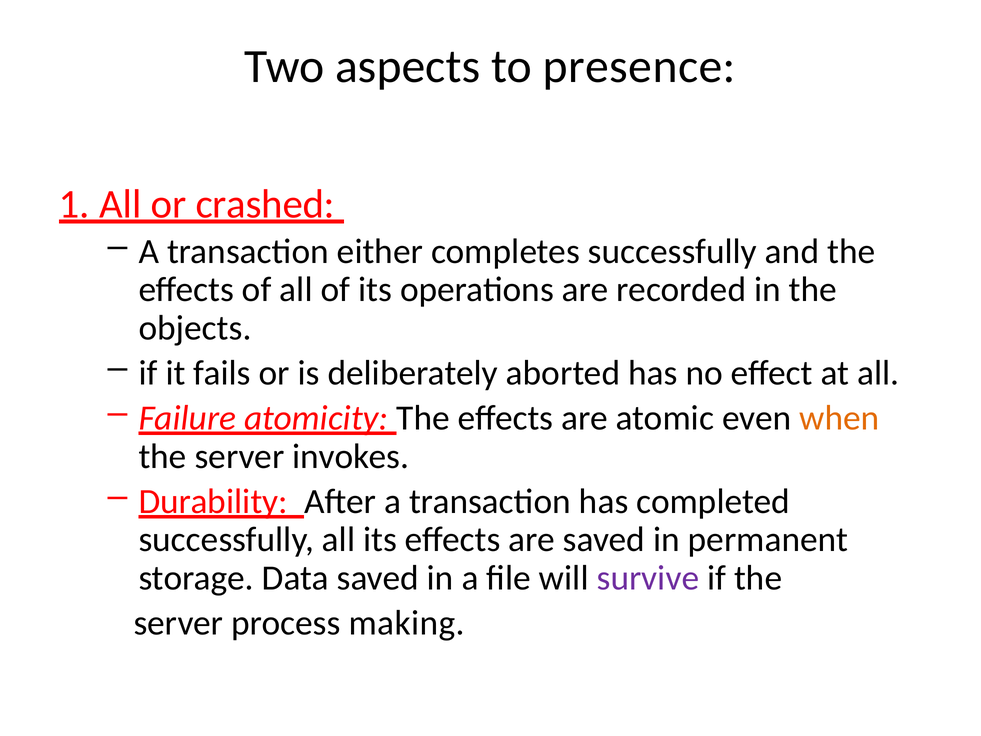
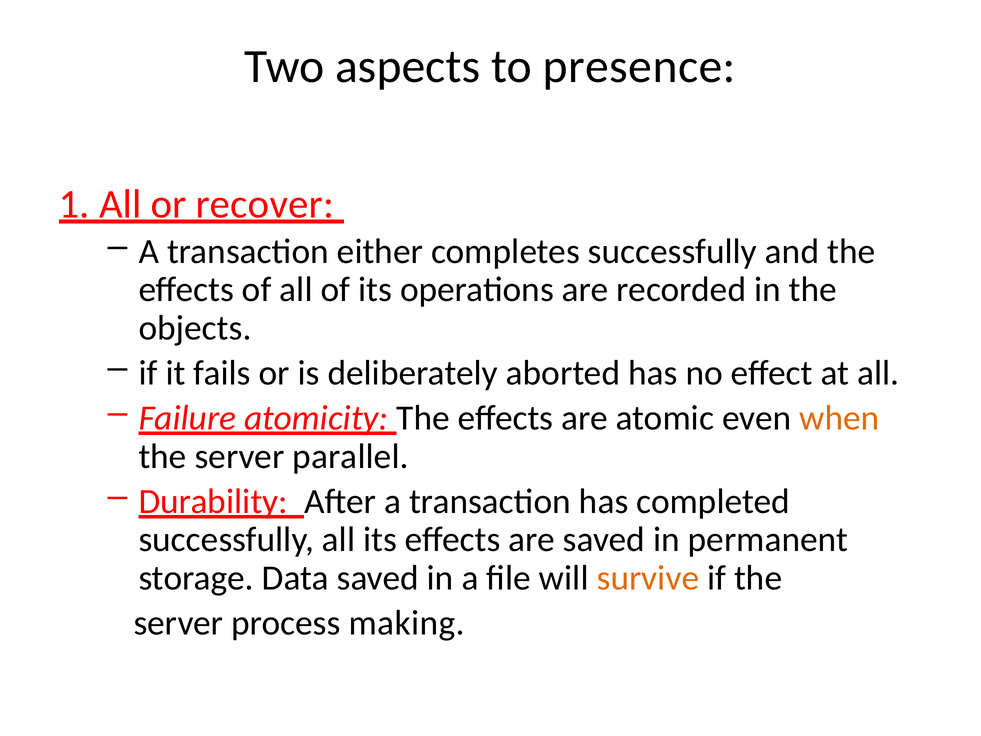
crashed: crashed -> recover (265, 204)
invokes: invokes -> parallel (351, 456)
survive colour: purple -> orange (648, 578)
